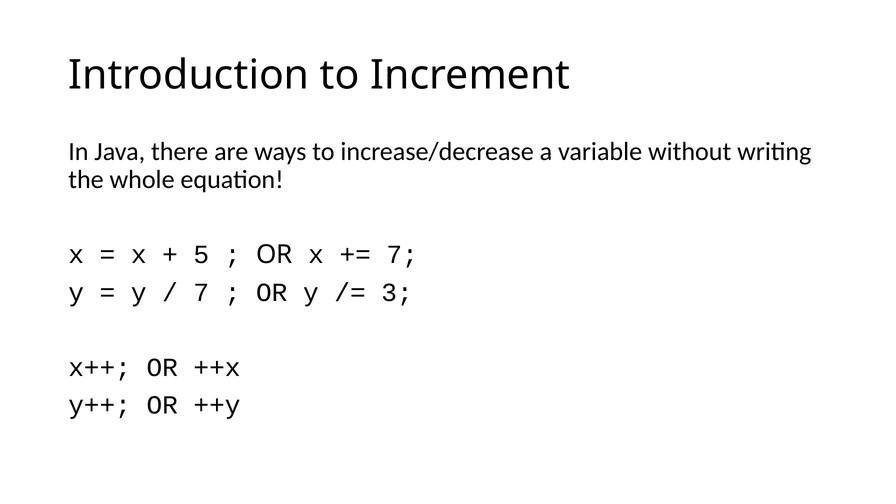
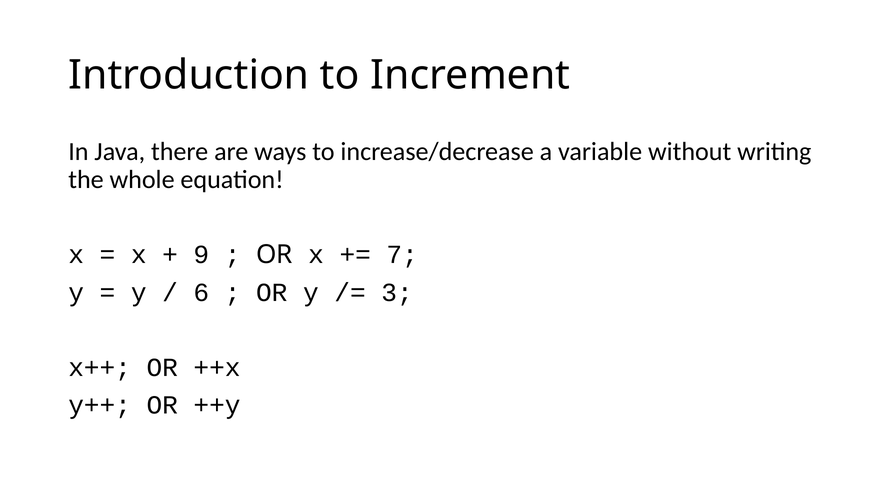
5: 5 -> 9 (201, 255)
7: 7 -> 6 (201, 292)
